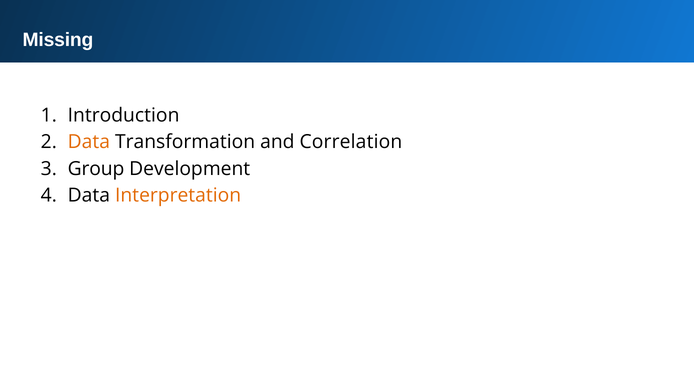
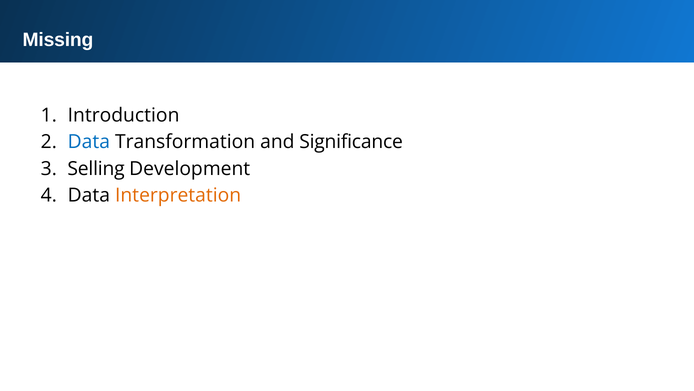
Data colour: orange -> blue (89, 142)
Correlation: Correlation -> Significance (351, 142)
Group: Group -> Selling (96, 168)
